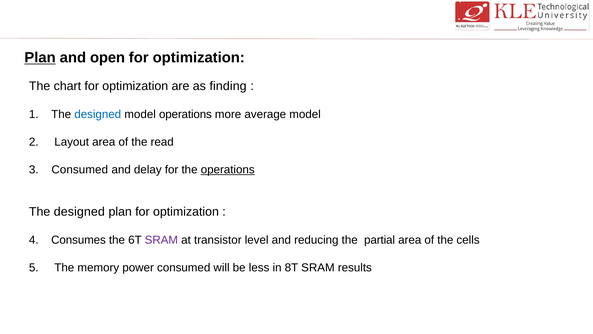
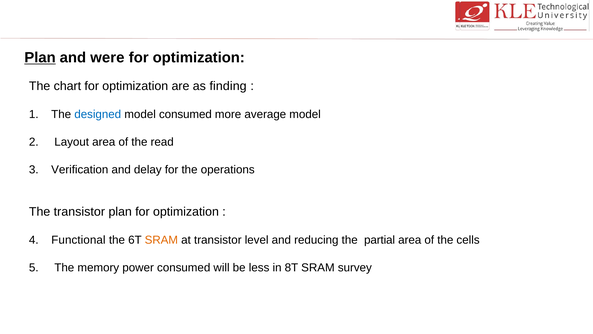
open: open -> were (107, 58)
model operations: operations -> consumed (185, 114)
Consumed: Consumed -> Verification (80, 170)
operations underline: present -> none (228, 170)
designed: designed -> transistor (79, 212)
Consumes: Consumes -> Functional (78, 240)
SRAM colour: purple -> orange (161, 240)
results: results -> survey (355, 267)
